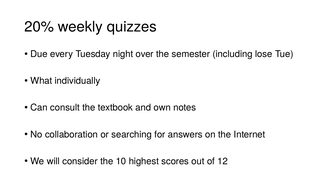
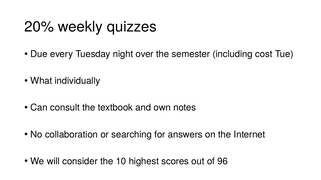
lose: lose -> cost (264, 54)
12: 12 -> 96 (223, 162)
